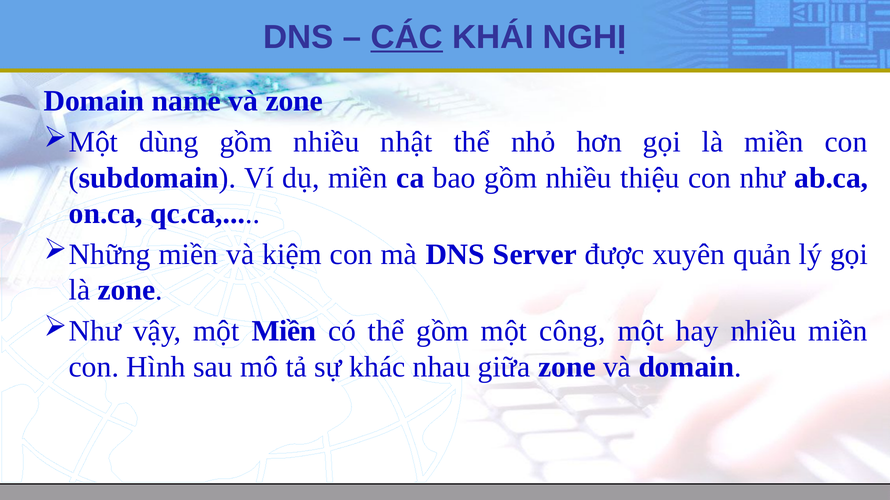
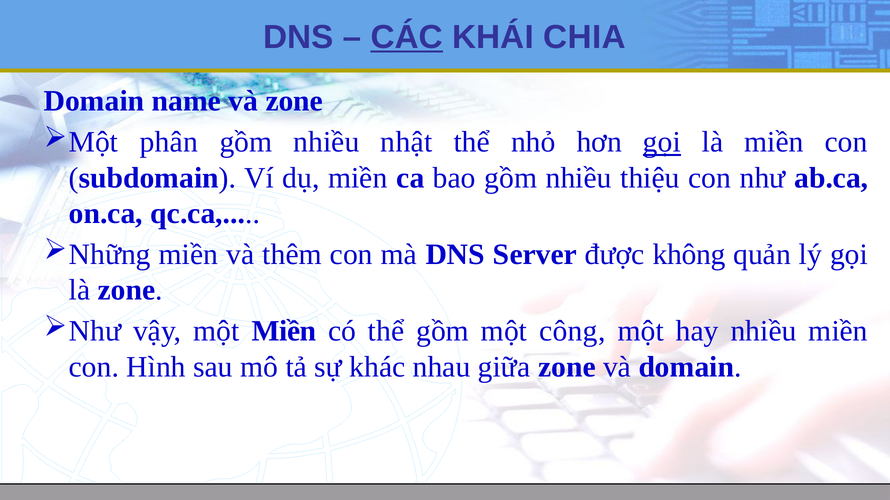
NGHỊ: NGHỊ -> CHIA (585, 37)
dùng: dùng -> phân (169, 142)
gọi underline: none -> present (662, 142)
kiệm: kiệm -> thêm (292, 255)
xuyên: xuyên -> không (689, 255)
